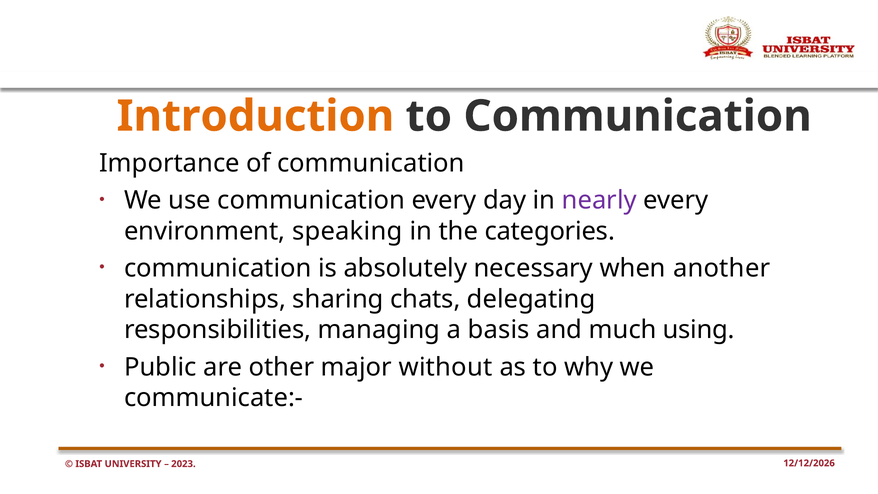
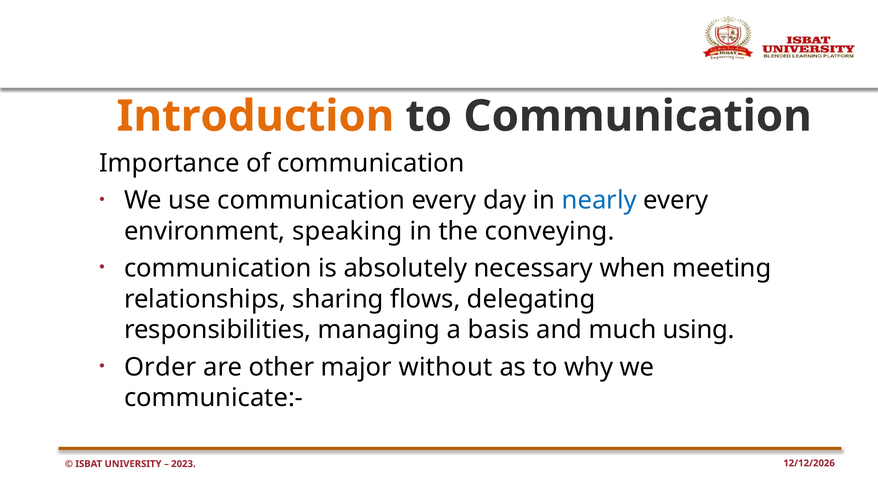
nearly colour: purple -> blue (599, 200)
categories: categories -> conveying (550, 231)
another: another -> meeting (722, 268)
chats: chats -> flows (425, 299)
Public: Public -> Order (160, 367)
